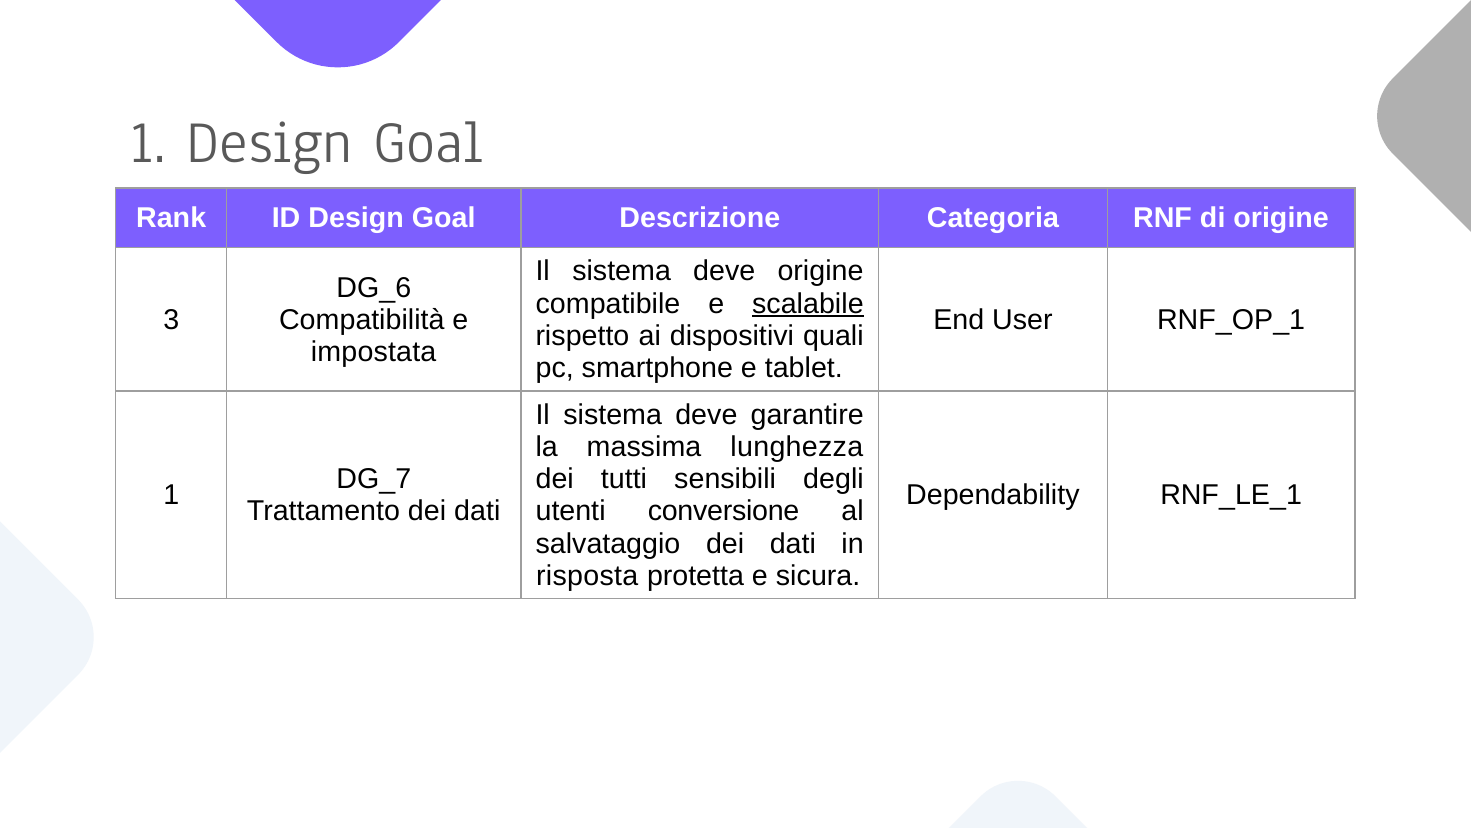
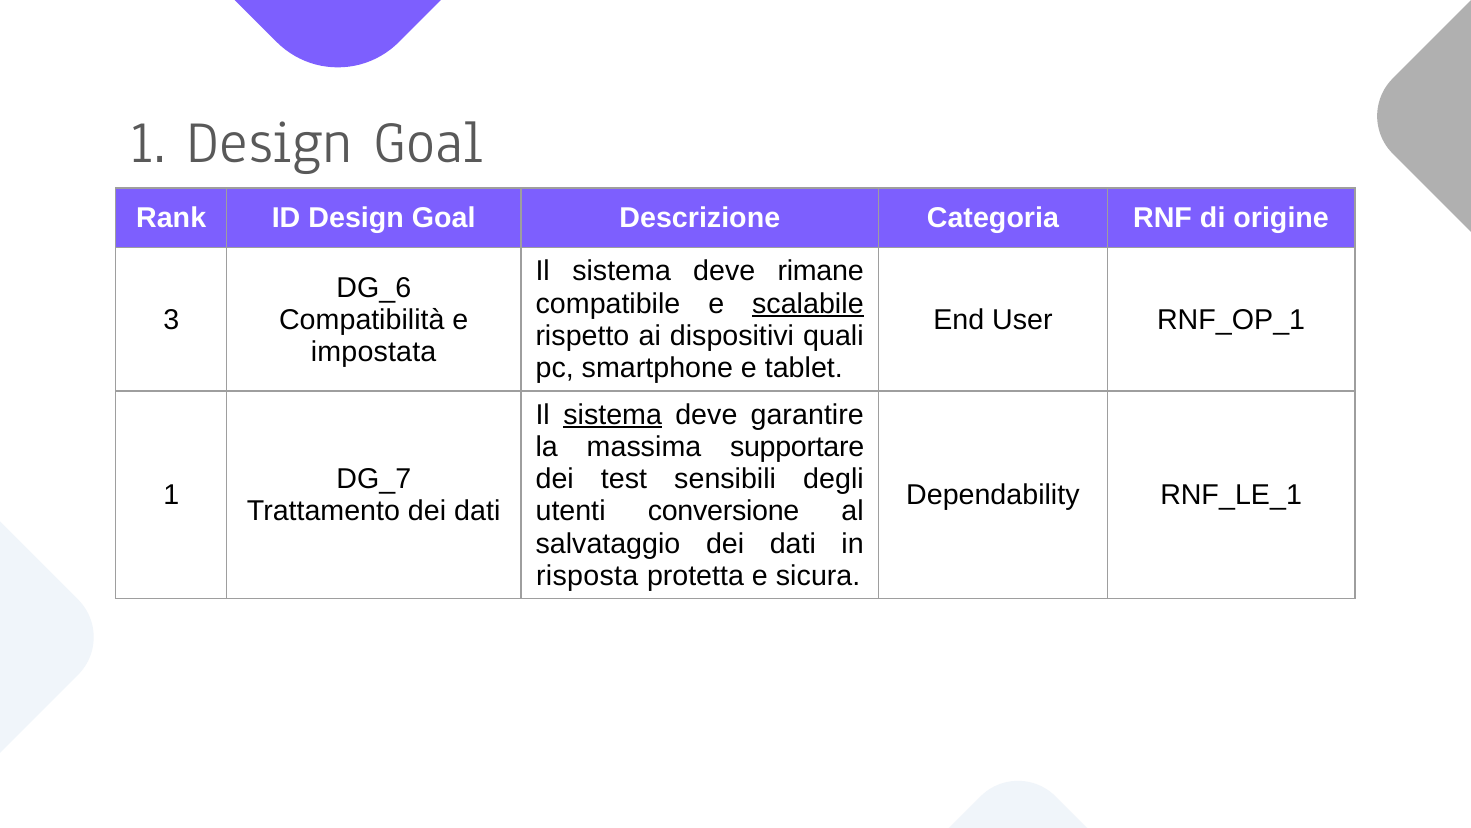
deve origine: origine -> rimane (821, 271)
sistema underline: none -> present (613, 415)
lunghezza: lunghezza -> supportare (797, 447)
tutti: tutti -> test (624, 479)
